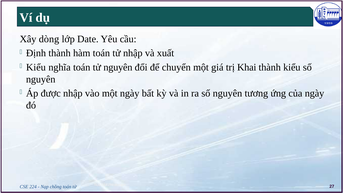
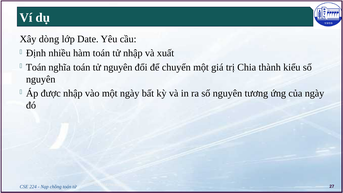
Định thành: thành -> nhiều (60, 53)
Kiểu: Kiểu -> Toán (36, 67)
Khai: Khai -> Chia (247, 67)
